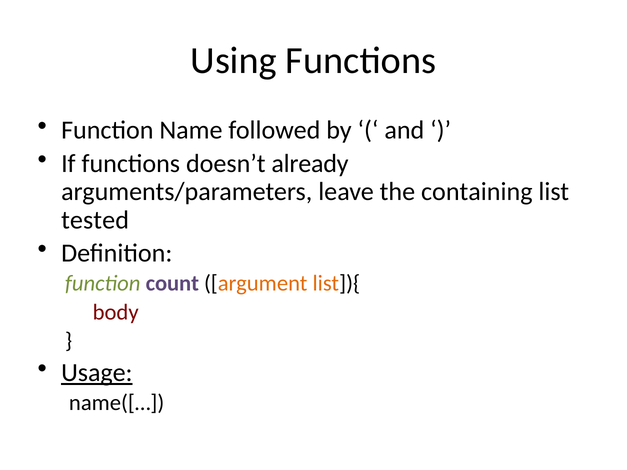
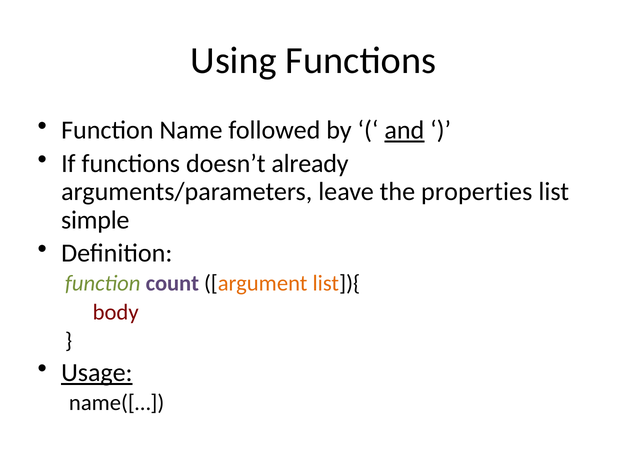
and underline: none -> present (404, 130)
containing: containing -> properties (477, 192)
tested: tested -> simple (95, 220)
